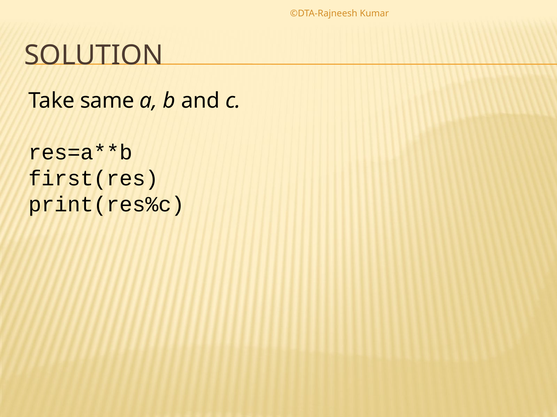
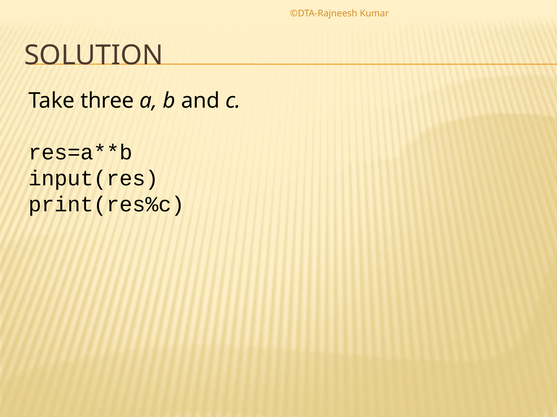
same: same -> three (107, 101)
first(res: first(res -> input(res (94, 179)
